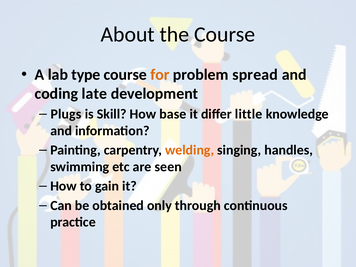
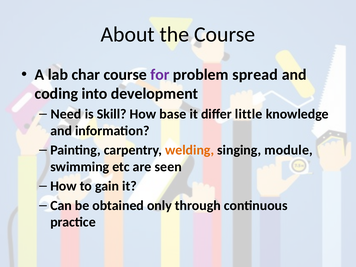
type: type -> char (86, 75)
for colour: orange -> purple (160, 75)
late: late -> into (95, 94)
Plugs: Plugs -> Need (66, 114)
handles: handles -> module (289, 150)
